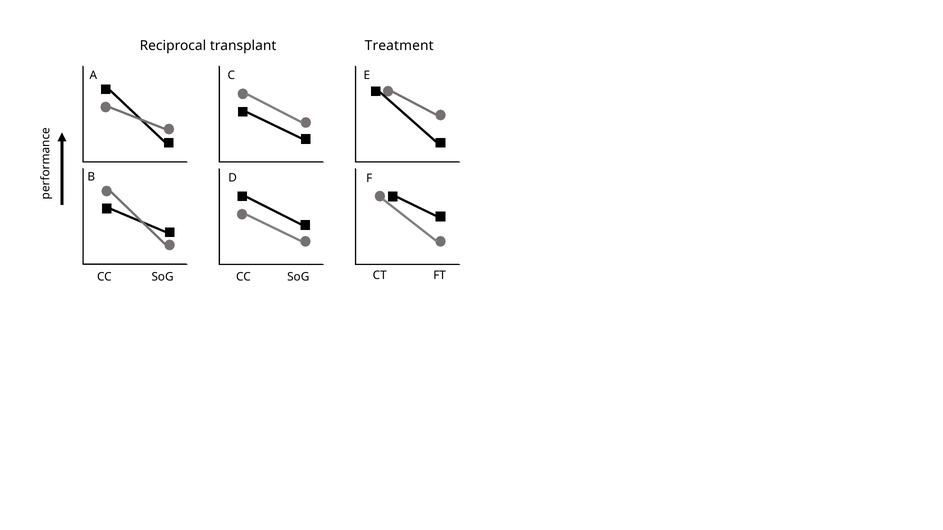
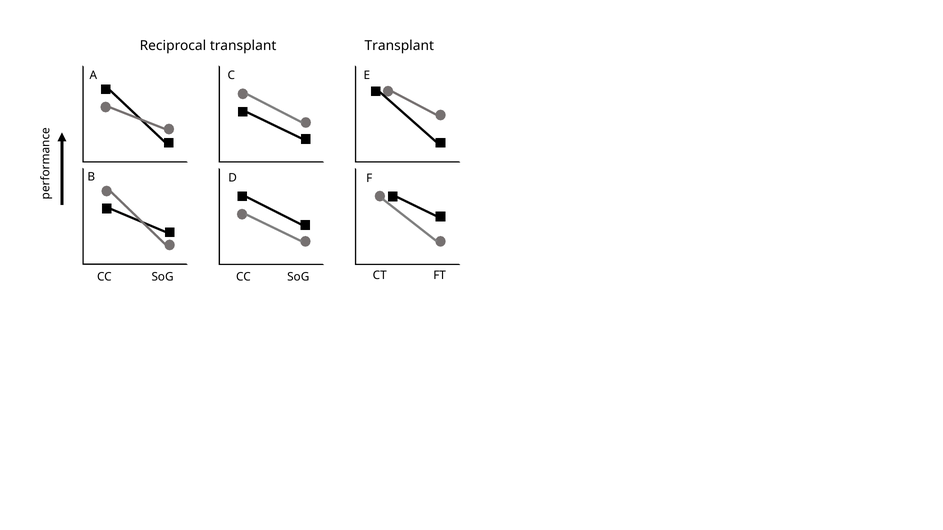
Treatment: Treatment -> Transplant (399, 46)
